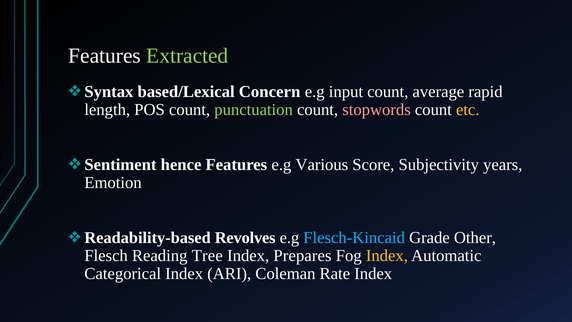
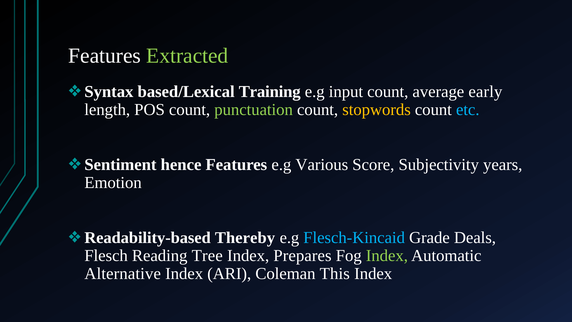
Concern: Concern -> Training (270, 92)
rapid: rapid -> early (485, 92)
stopwords colour: pink -> yellow (377, 110)
etc colour: yellow -> light blue (468, 110)
Revolves: Revolves -> Thereby (245, 238)
Other: Other -> Deals (475, 238)
Index colour: yellow -> light green (387, 256)
Categorical: Categorical -> Alternative (123, 274)
Rate: Rate -> This (335, 274)
